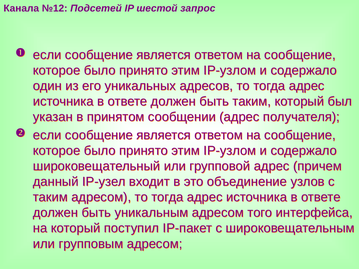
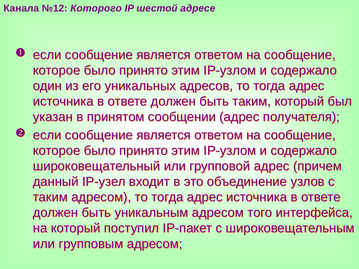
Подсетей: Подсетей -> Которого (96, 8)
запрос: запрос -> адресе (198, 8)
